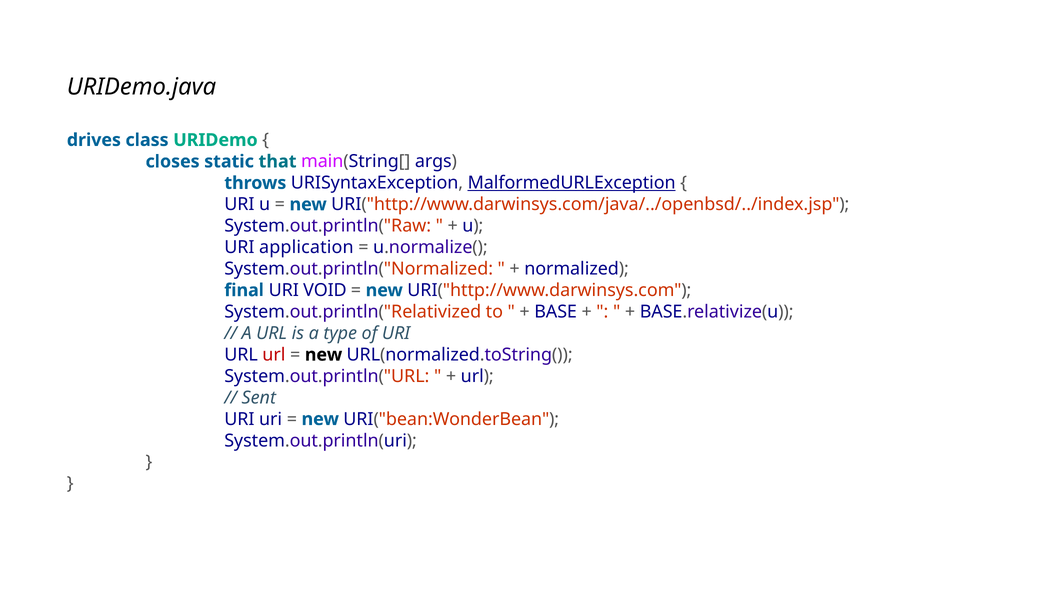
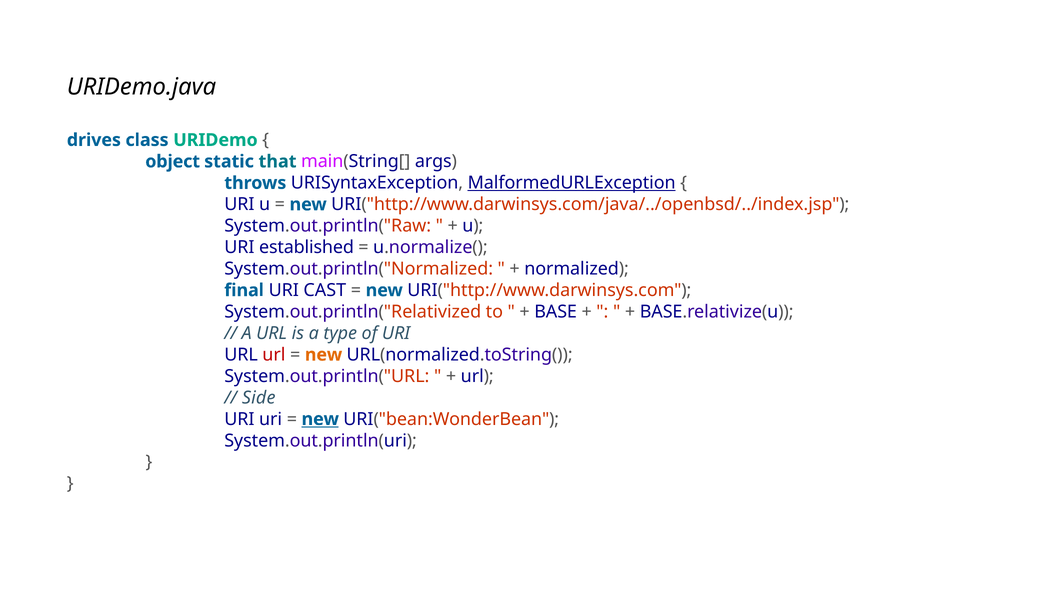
closes: closes -> object (173, 161)
application: application -> established (307, 247)
VOID: VOID -> CAST (325, 290)
new colour: black -> orange (324, 354)
Sent: Sent -> Side (259, 397)
new underline: none -> present (320, 419)
